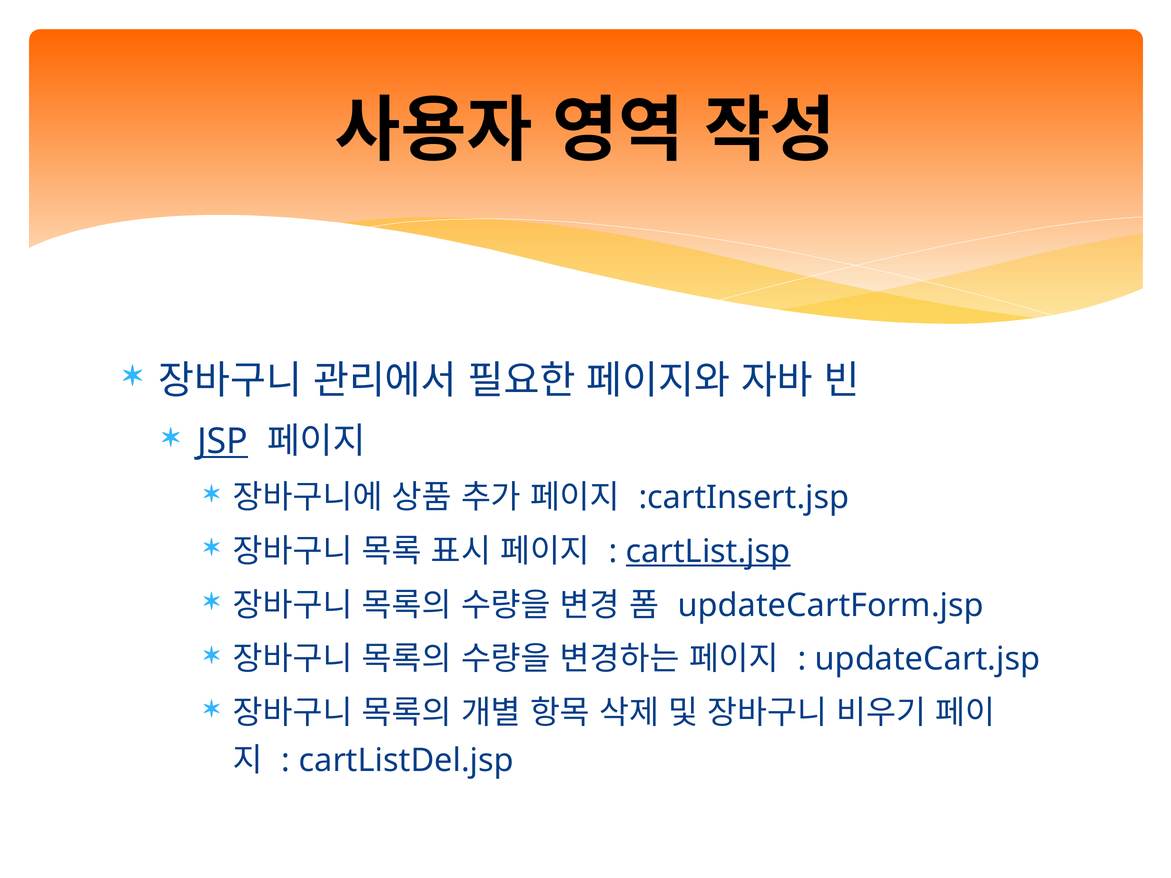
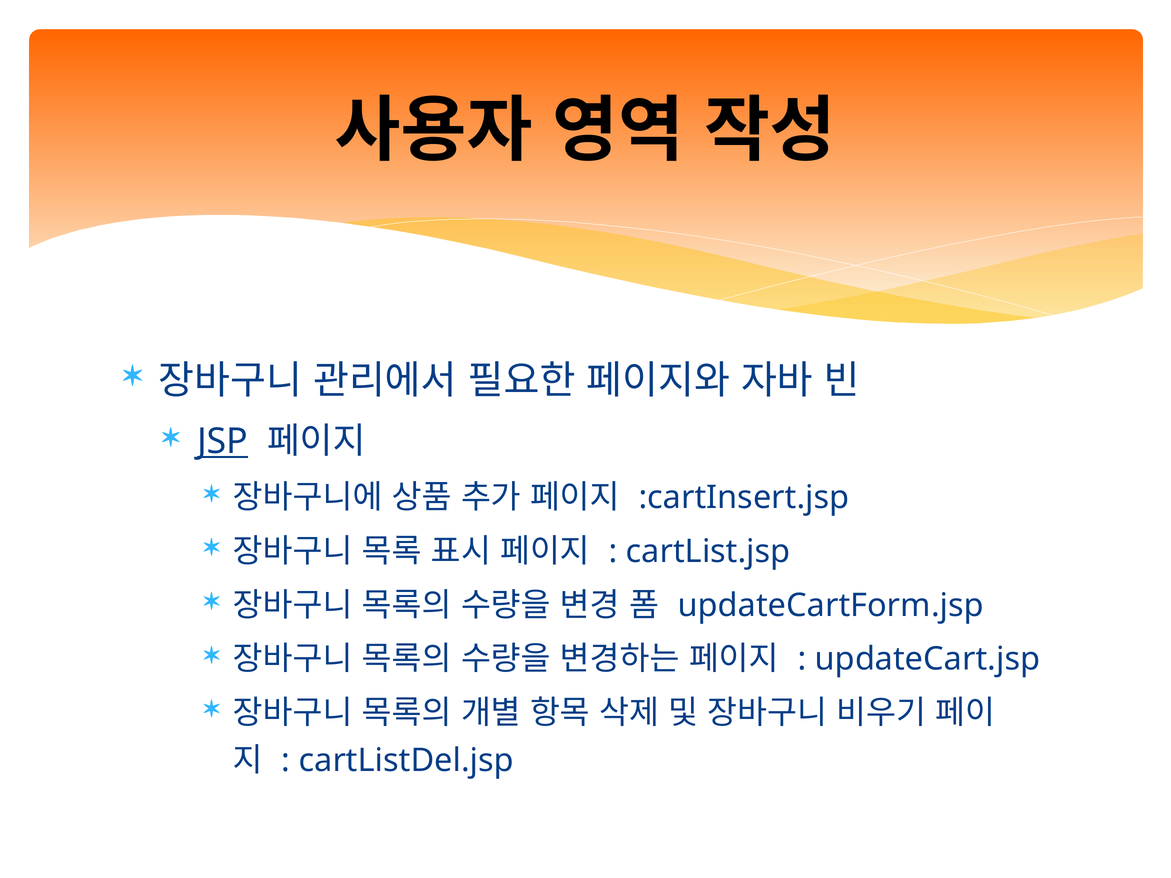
cartList.jsp underline: present -> none (708, 552)
